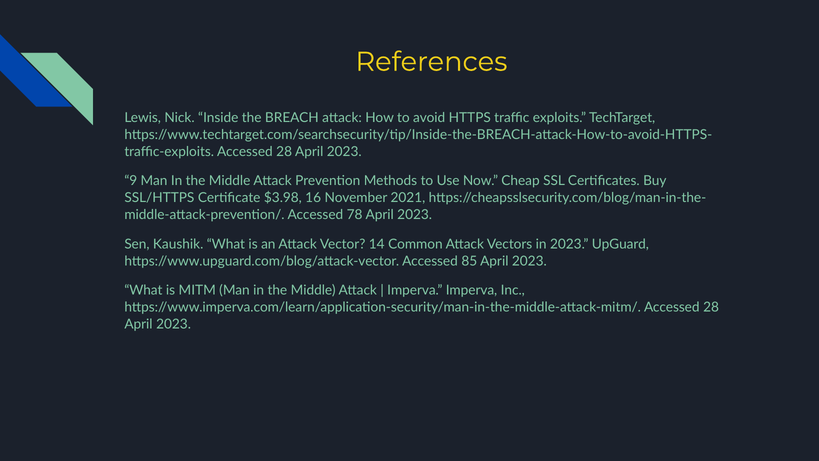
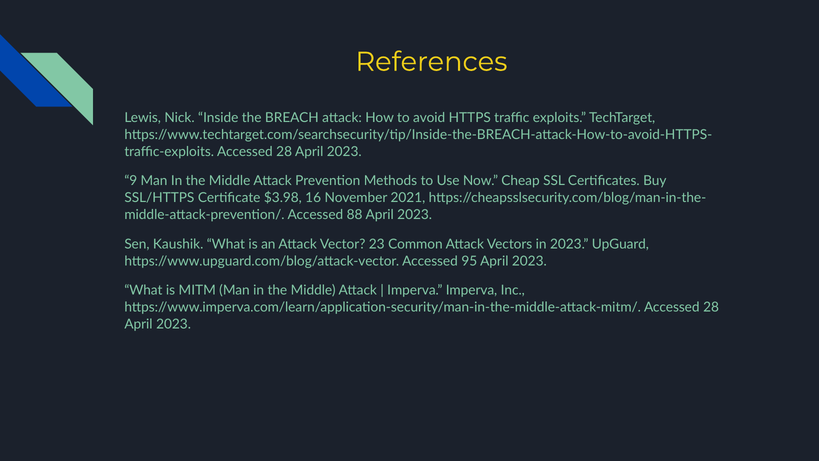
78: 78 -> 88 (355, 215)
14: 14 -> 23 (377, 244)
85: 85 -> 95 (469, 261)
